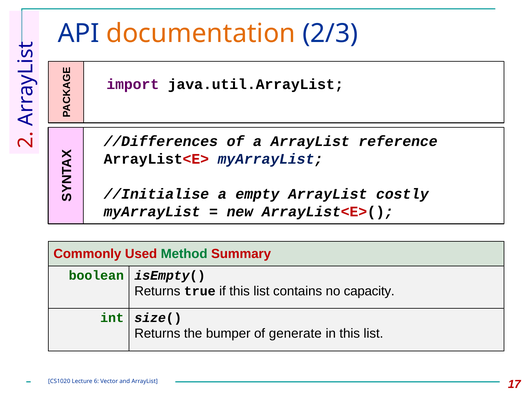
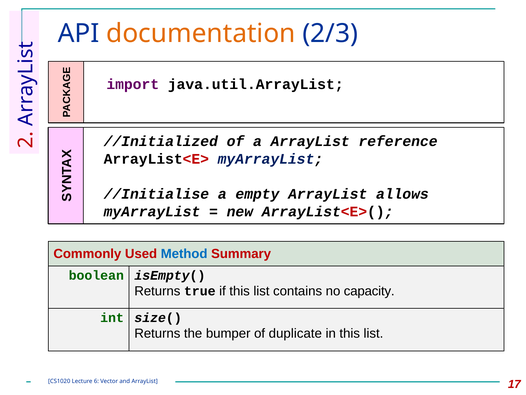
//Differences: //Differences -> //Initialized (161, 141)
costly: costly -> allows (402, 194)
Method colour: green -> blue (184, 254)
generate: generate -> duplicate (295, 333)
